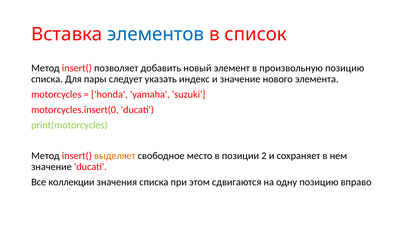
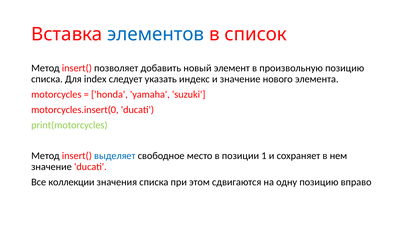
пары: пары -> index (95, 79)
выделяет colour: orange -> blue (115, 156)
2: 2 -> 1 (264, 156)
